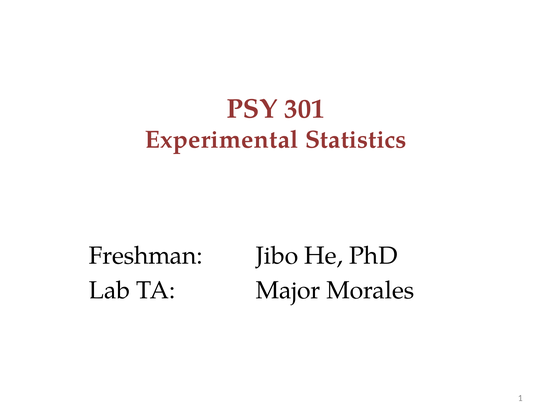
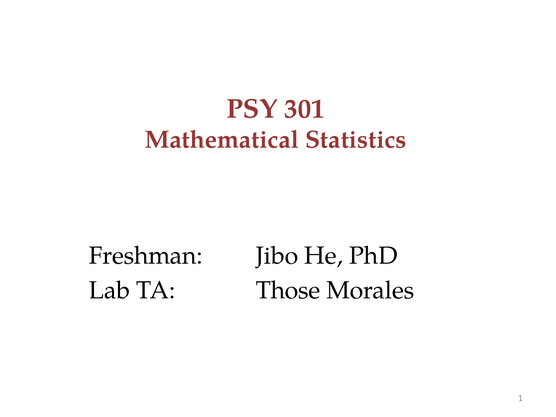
Experimental: Experimental -> Mathematical (222, 140)
Major: Major -> Those (288, 290)
